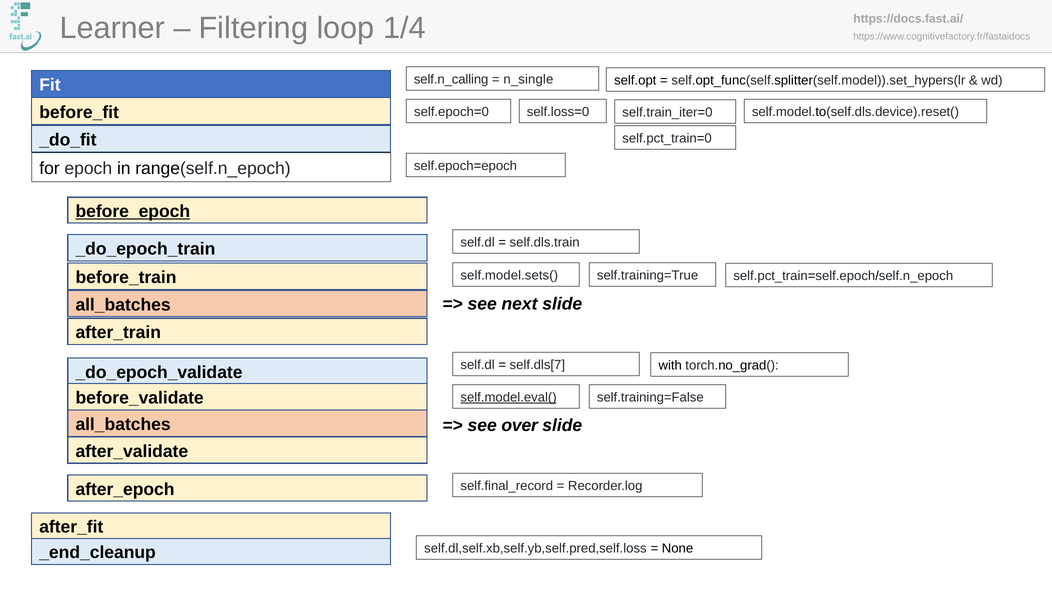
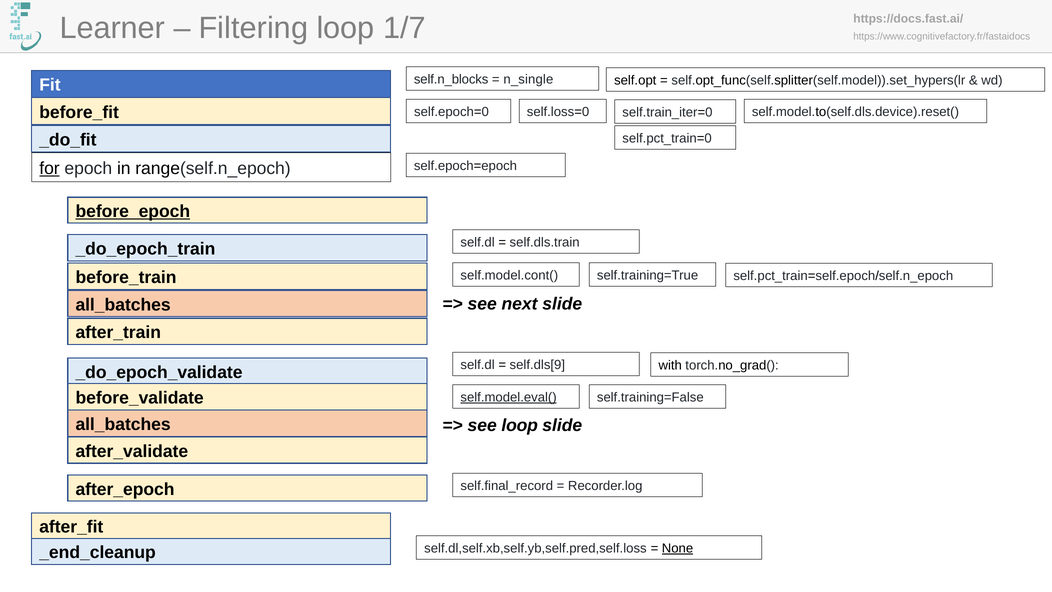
1/4: 1/4 -> 1/7 (404, 28)
self.n_calling: self.n_calling -> self.n_blocks (451, 79)
for underline: none -> present (49, 168)
self.model.sets(: self.model.sets( -> self.model.cont( (509, 275)
self.dls[7: self.dls[7 -> self.dls[9 (537, 365)
see over: over -> loop (520, 425)
None underline: none -> present (678, 548)
